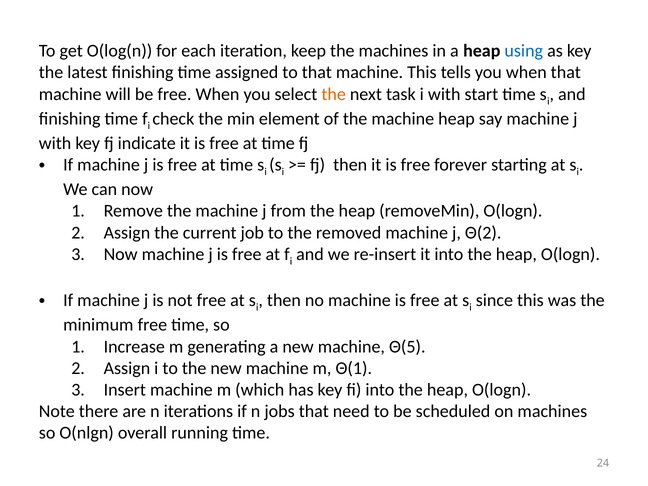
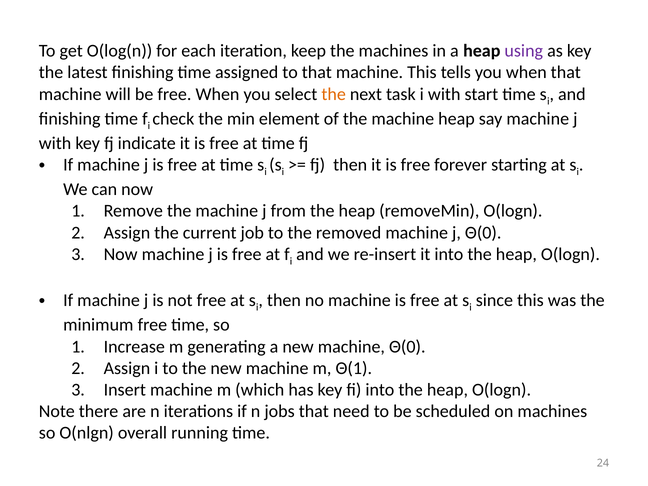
using colour: blue -> purple (524, 51)
j Θ(2: Θ(2 -> Θ(0 (483, 233)
machine Θ(5: Θ(5 -> Θ(0 (407, 347)
